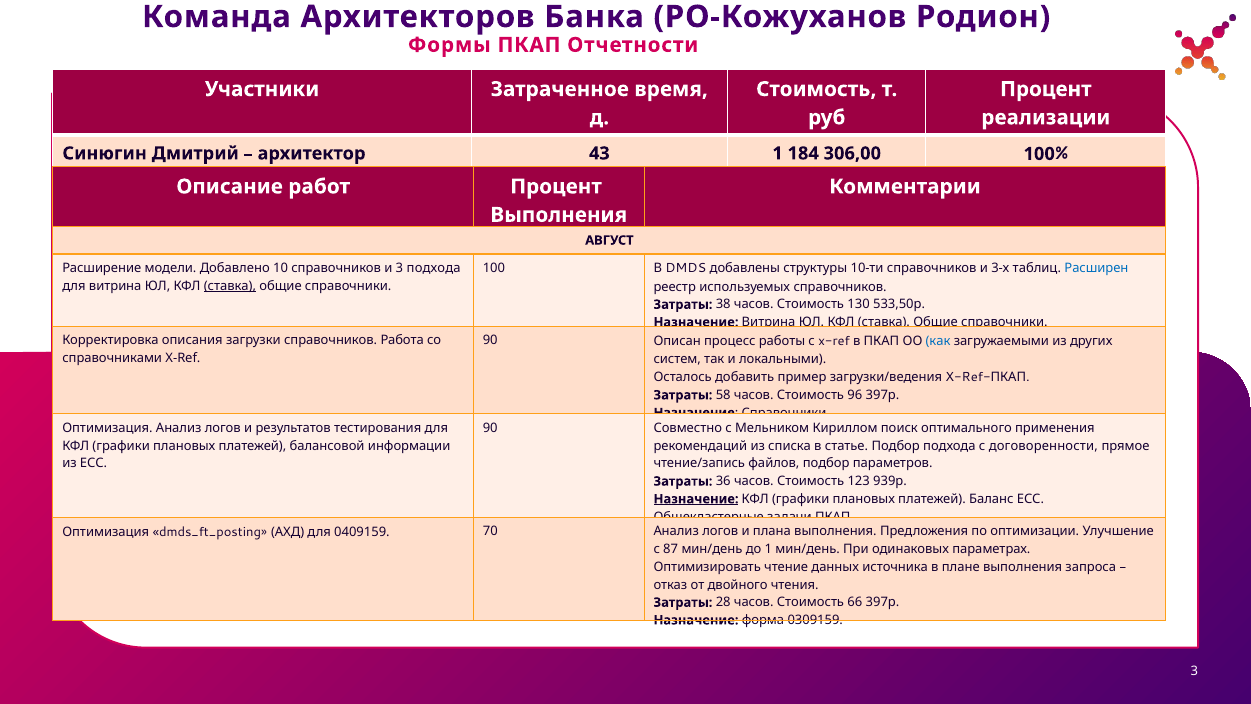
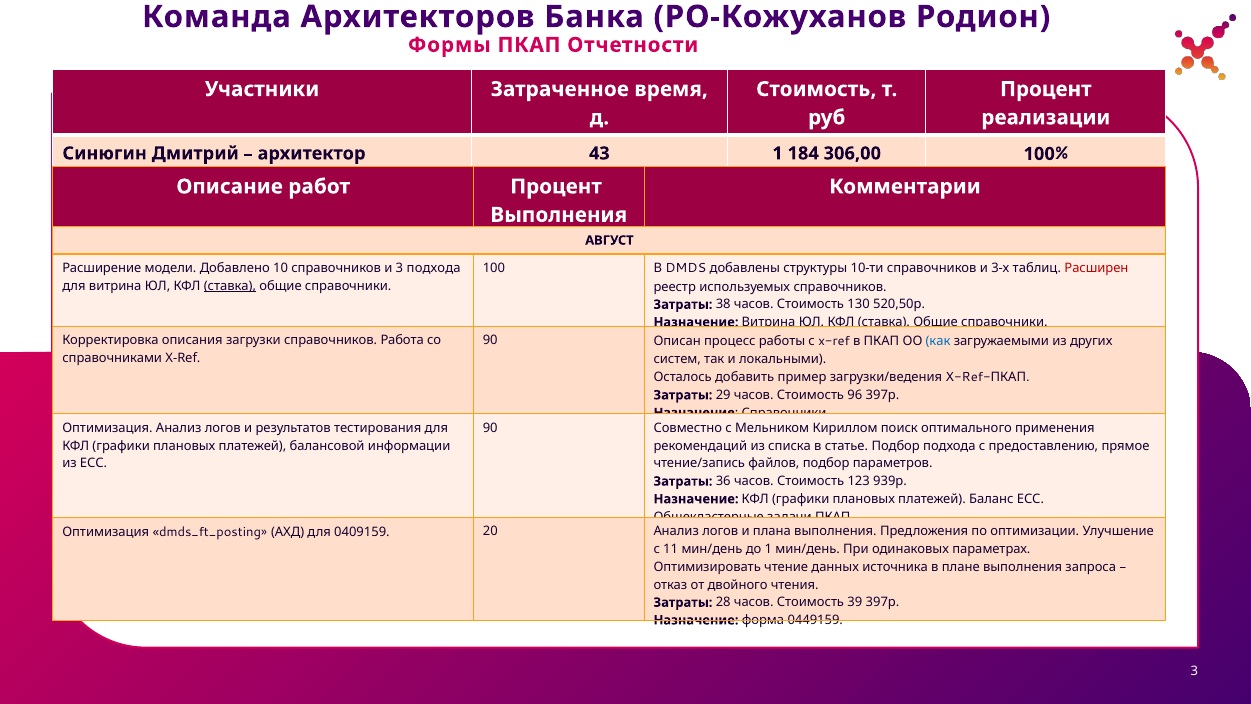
Расширен colour: blue -> red (1096, 269)
533,50р: 533,50р -> 520,50р (899, 304)
58: 58 -> 29 (723, 395)
договоренности: договоренности -> предоставлению (1043, 446)
Назначение underline: present -> none (696, 499)
70: 70 -> 20 (490, 531)
87: 87 -> 11 (671, 549)
66: 66 -> 39 (855, 602)
0309159: 0309159 -> 0449159 (815, 620)
